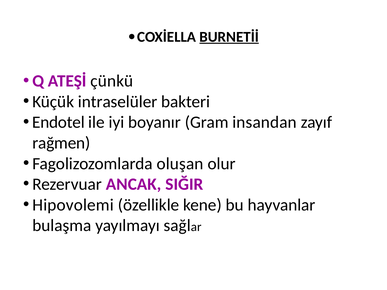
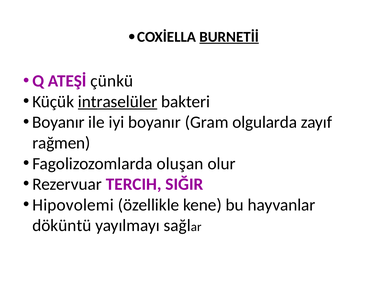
intraselüler underline: none -> present (118, 102)
Endotel: Endotel -> Boyanır (58, 122)
insandan: insandan -> olgularda (265, 122)
ANCAK: ANCAK -> TERCIH (134, 184)
bulaşma: bulaşma -> döküntü (62, 226)
